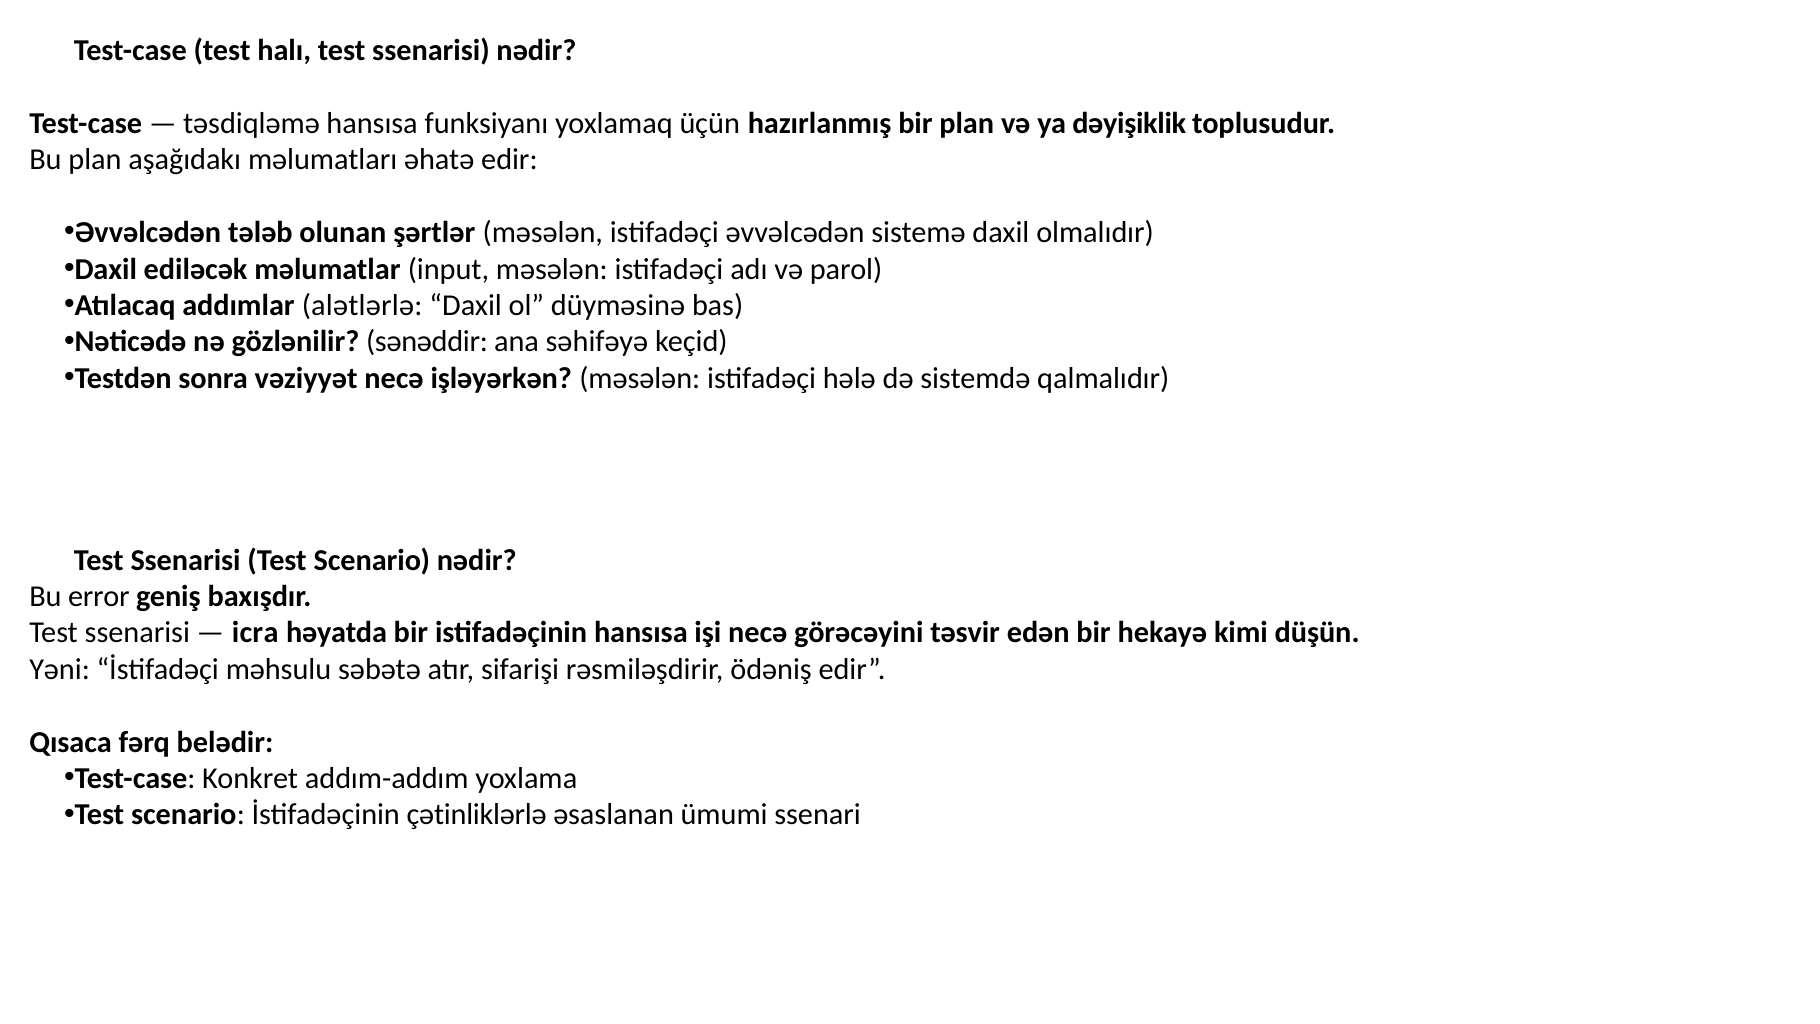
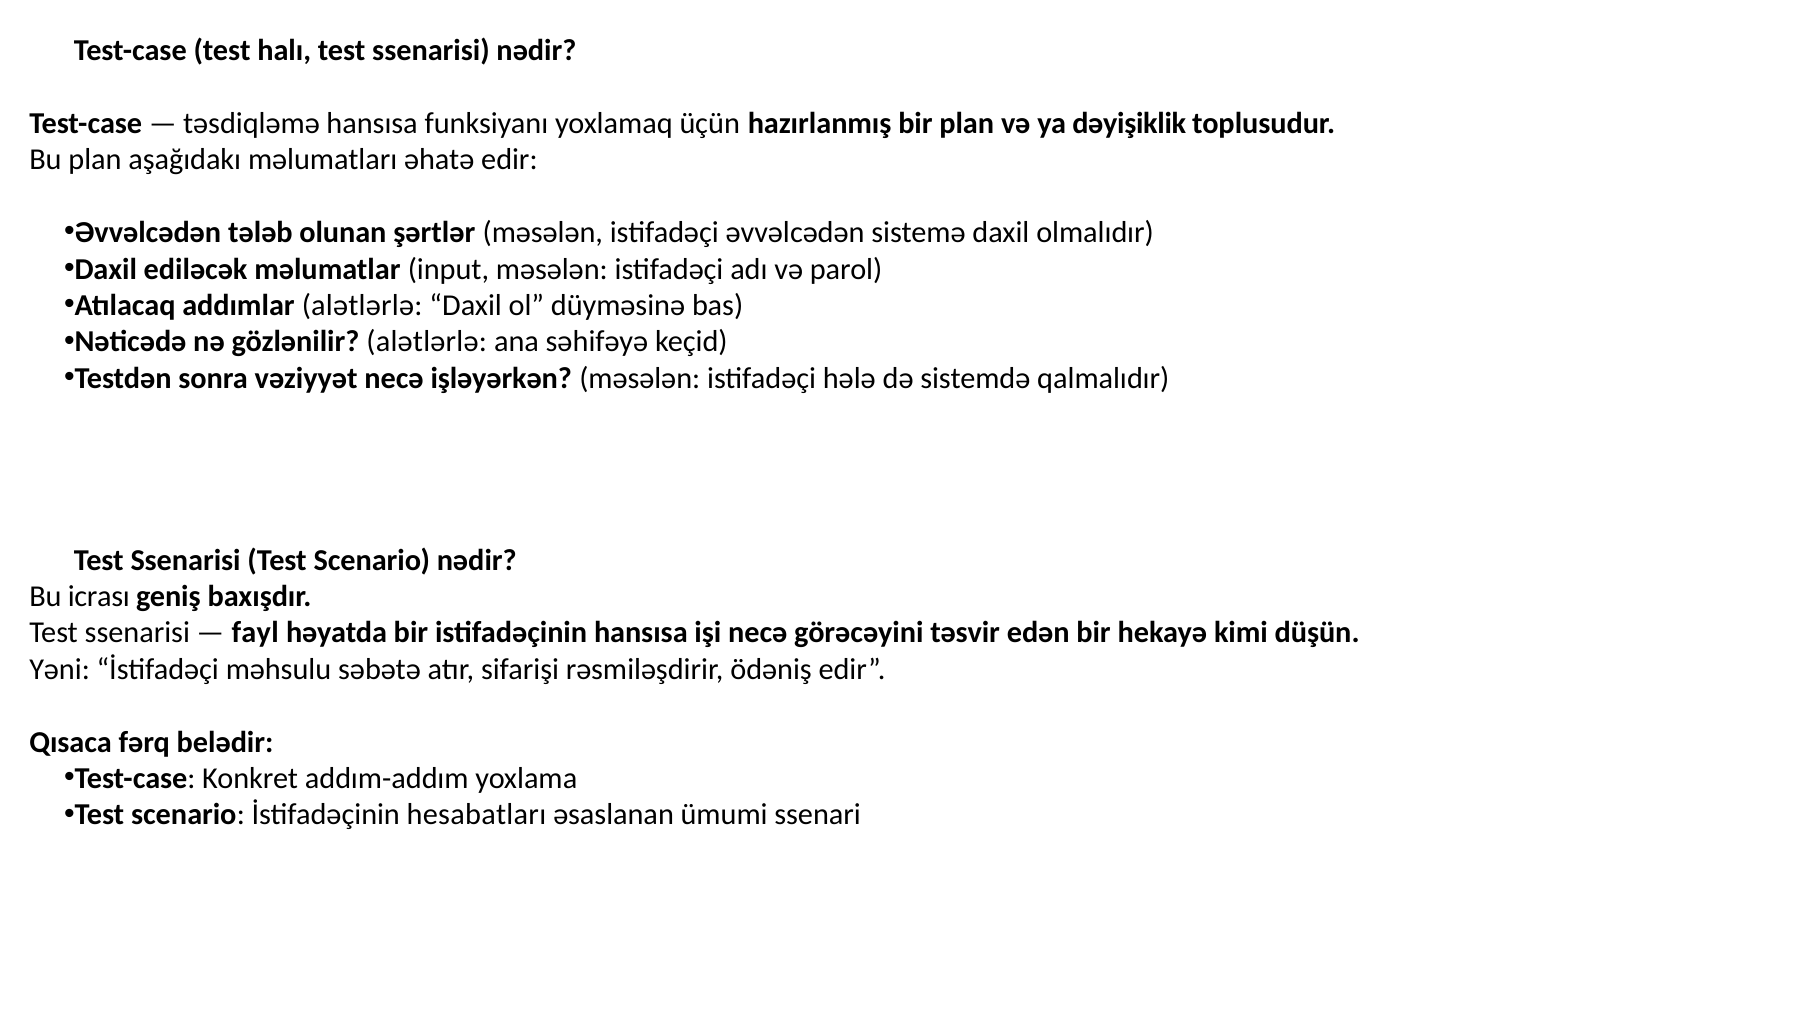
gözlənilir sənəddir: sənəddir -> alətlərlə (427, 342)
error: error -> icrası (99, 596)
icra: icra -> fayl (255, 633)
çətinliklərlə: çətinliklərlə -> hesabatları (476, 815)
